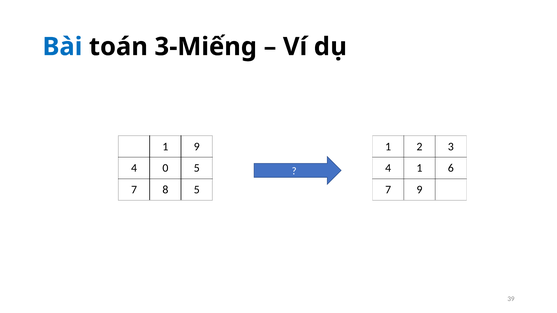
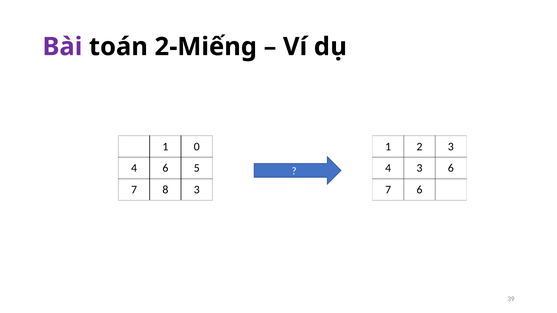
Bài colour: blue -> purple (62, 47)
3-Miếng: 3-Miếng -> 2-Miếng (206, 47)
1 9: 9 -> 0 (197, 147)
4 0: 0 -> 6 (165, 168)
4 1: 1 -> 3 (419, 168)
8 5: 5 -> 3 (197, 190)
7 9: 9 -> 6 (419, 190)
